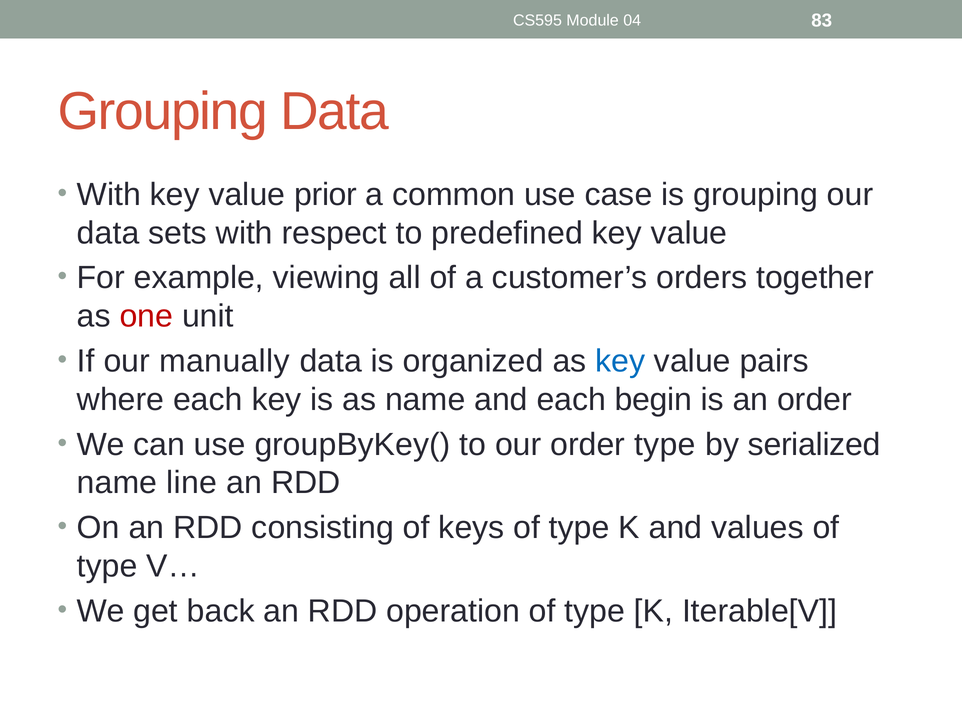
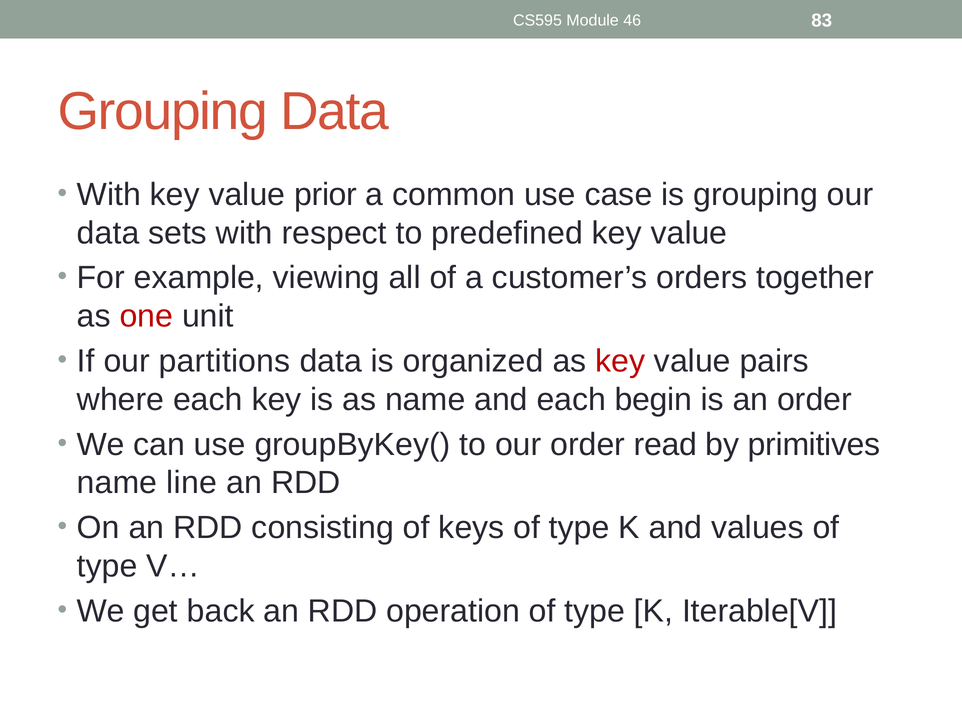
04: 04 -> 46 (632, 20)
manually: manually -> partitions (225, 361)
key colour: blue -> red (620, 361)
order type: type -> read (665, 445)
serialized: serialized -> primitives (814, 445)
